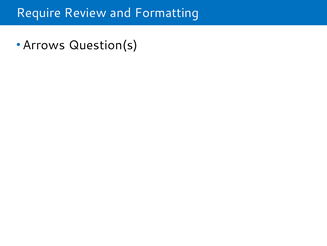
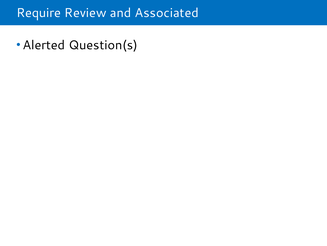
Formatting: Formatting -> Associated (167, 13)
Arrows: Arrows -> Alerted (44, 45)
